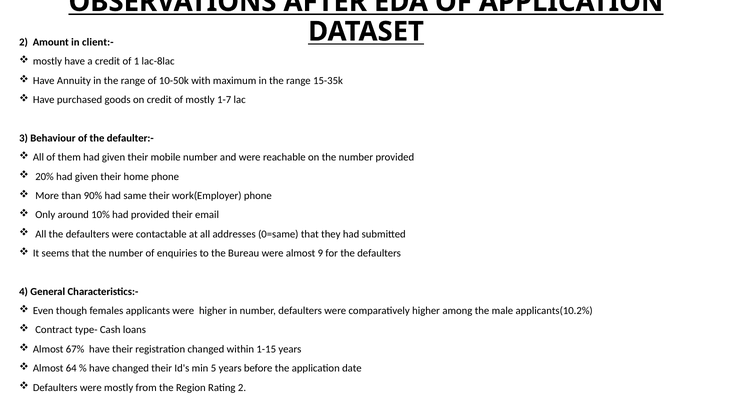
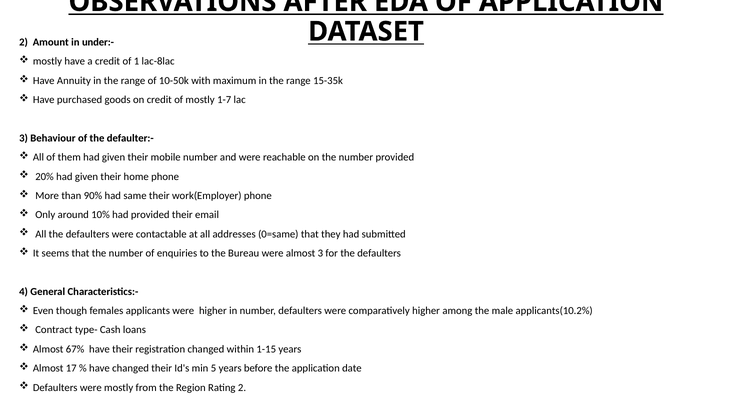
client:-: client:- -> under:- (98, 42)
almost 9: 9 -> 3 (320, 253)
64: 64 -> 17 (71, 368)
